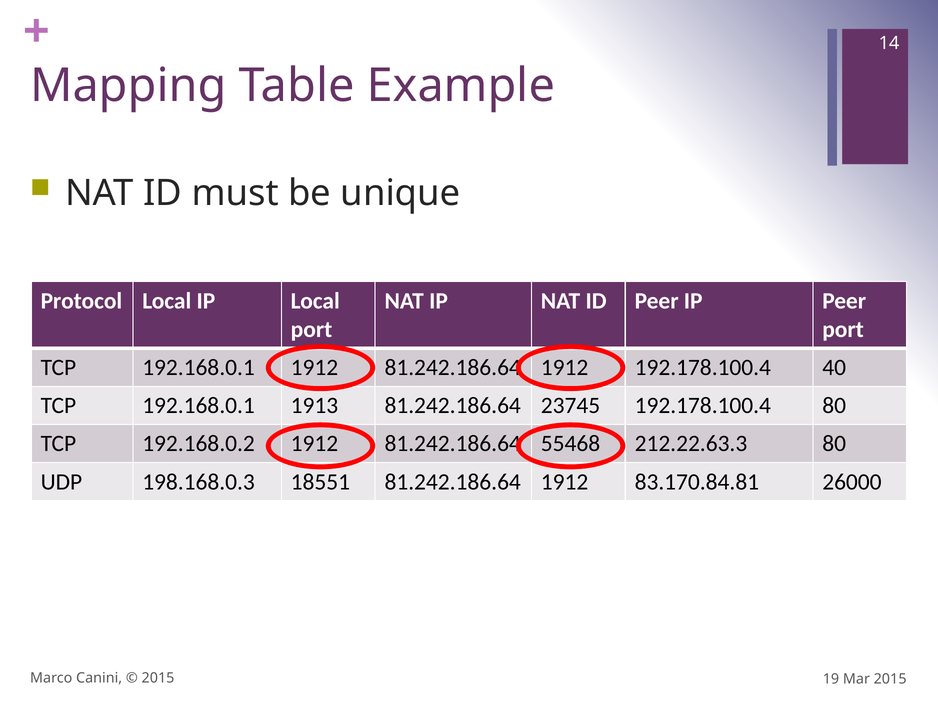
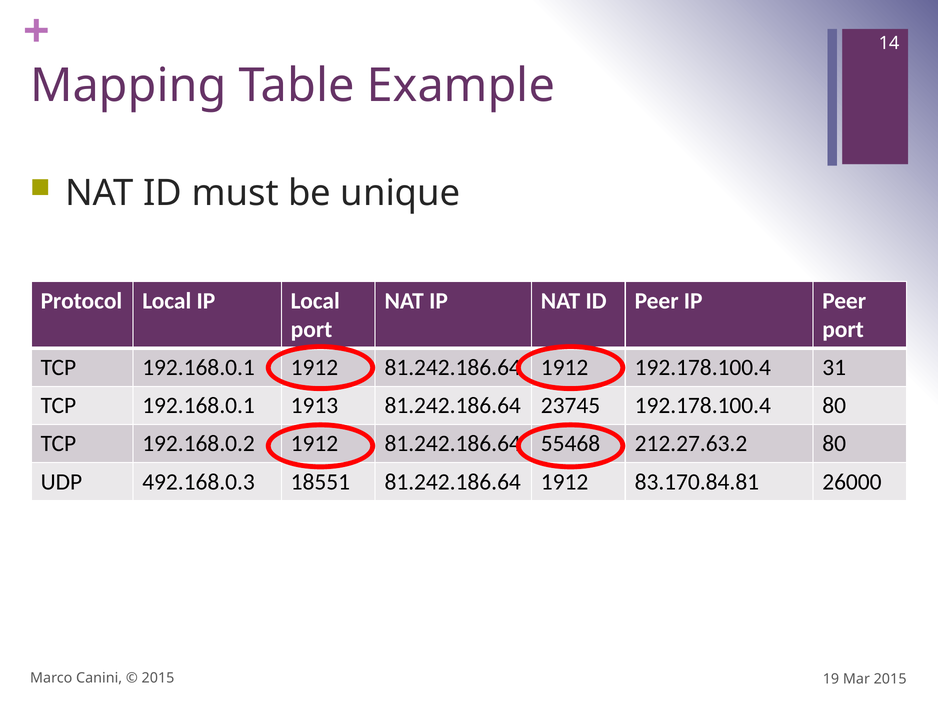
40: 40 -> 31 (834, 367)
212.22.63.3: 212.22.63.3 -> 212.27.63.2 (691, 443)
198.168.0.3: 198.168.0.3 -> 492.168.0.3 (199, 481)
